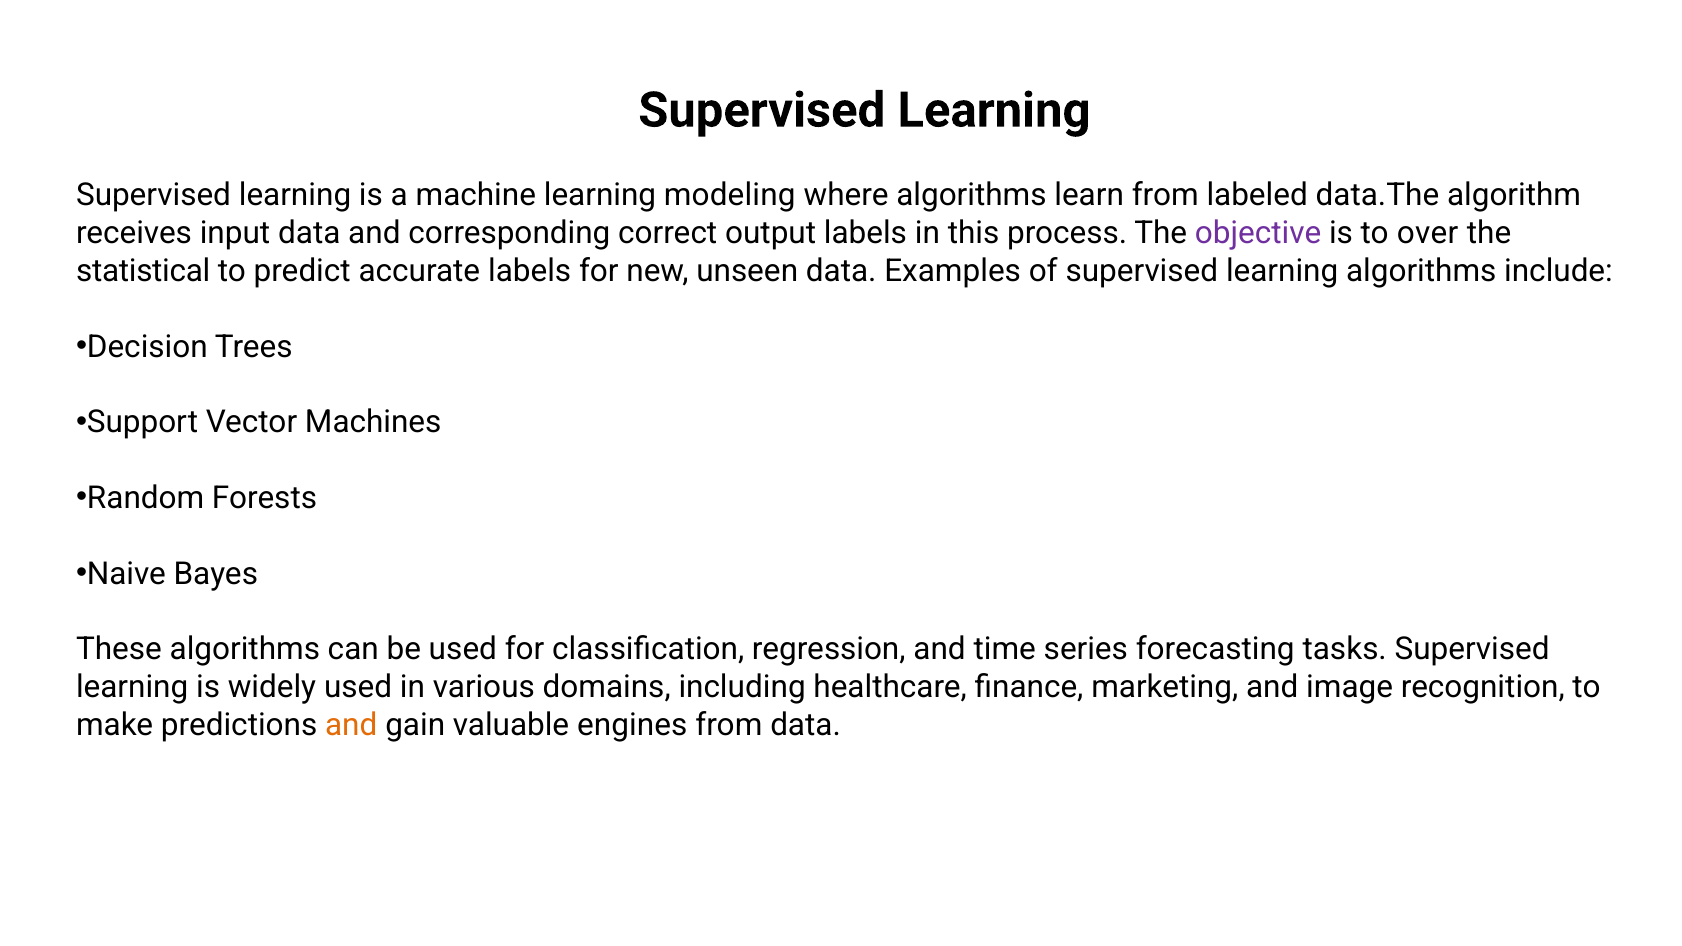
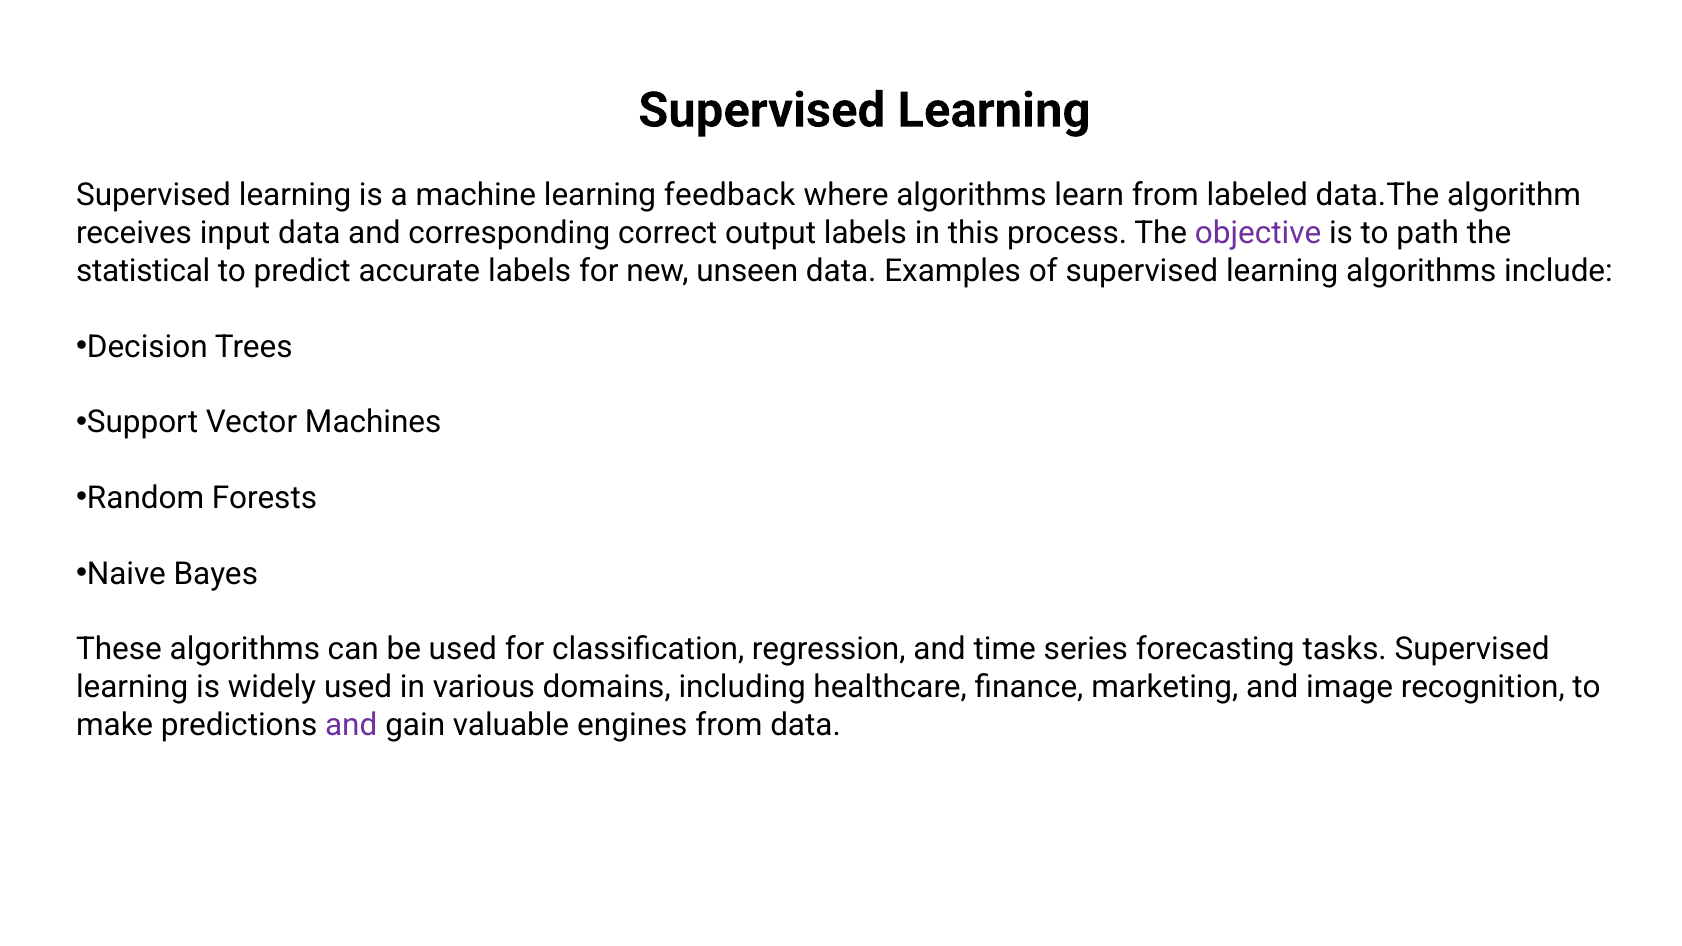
modeling: modeling -> feedback (730, 195)
over: over -> path (1428, 233)
and colour: orange -> purple (351, 725)
